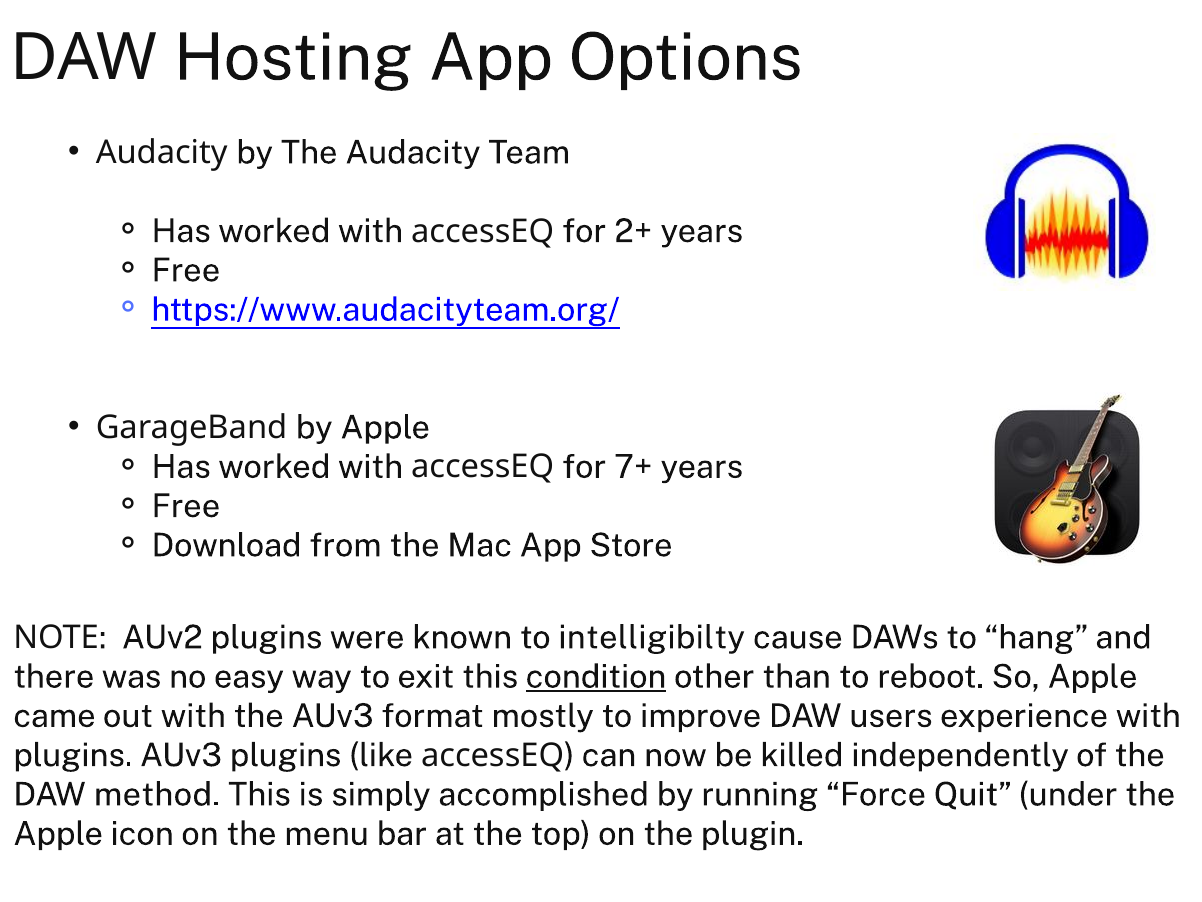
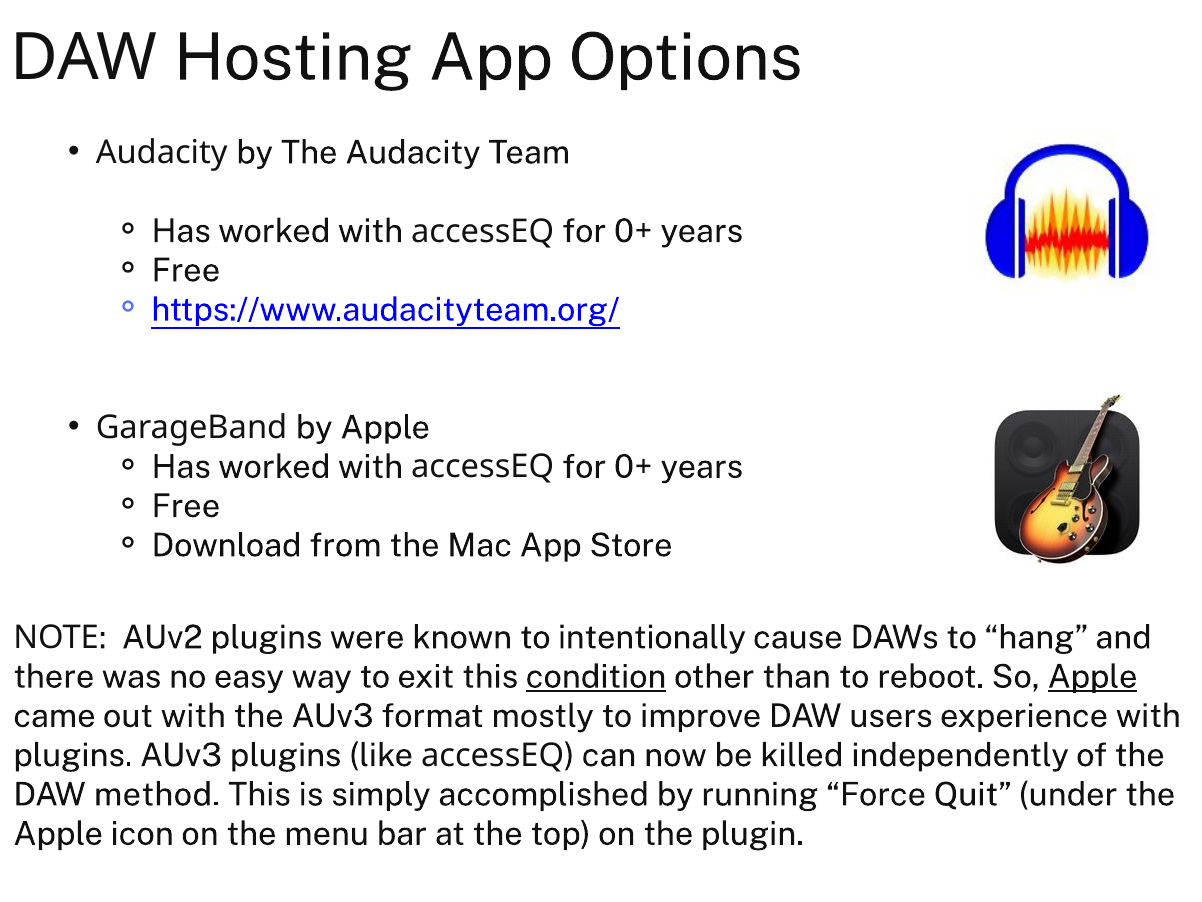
2+: 2+ -> 0+ (633, 231)
7+: 7+ -> 0+ (633, 467)
intelligibilty: intelligibilty -> intentionally (652, 637)
Apple underline: none -> present (1093, 676)
